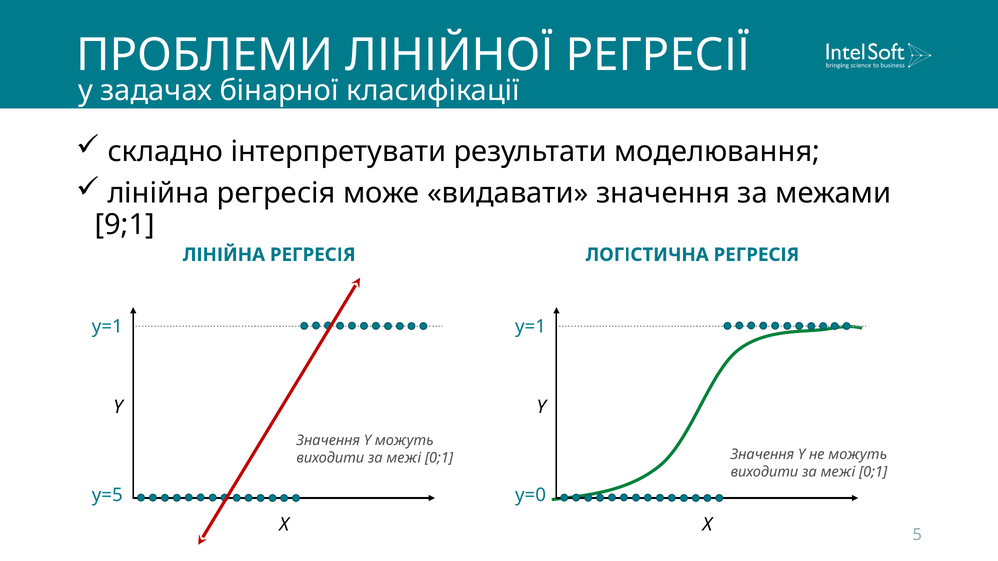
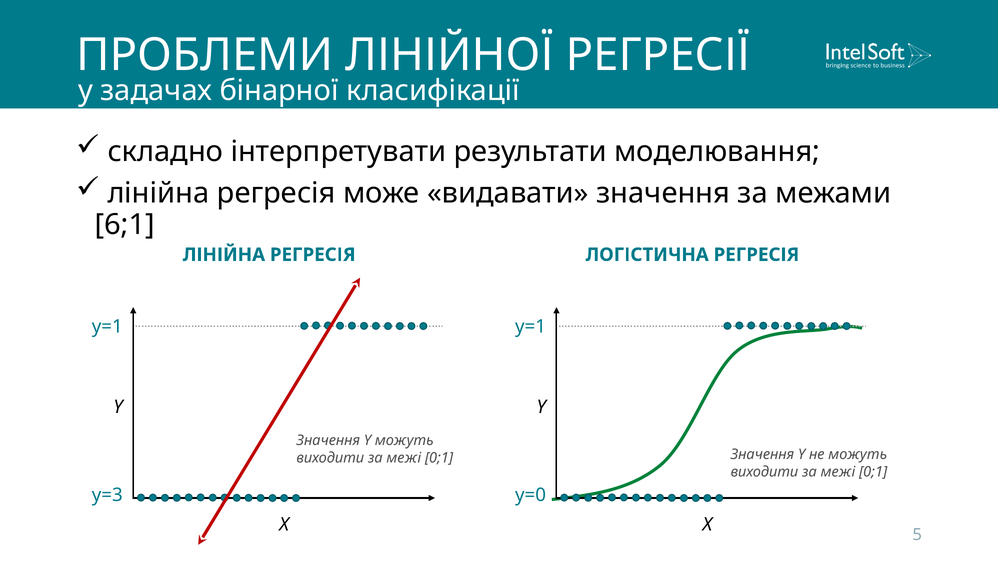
9;1: 9;1 -> 6;1 (125, 225)
y=5: y=5 -> y=3 (107, 495)
